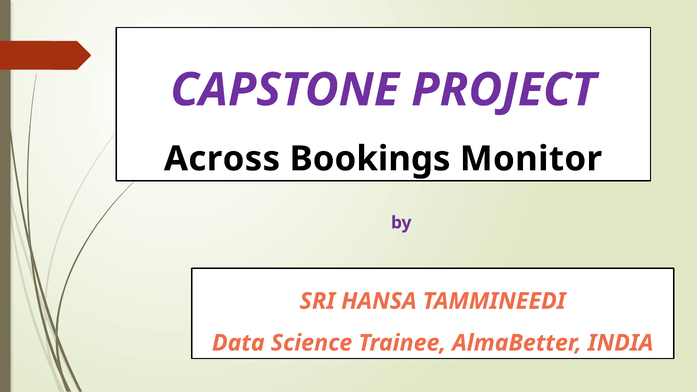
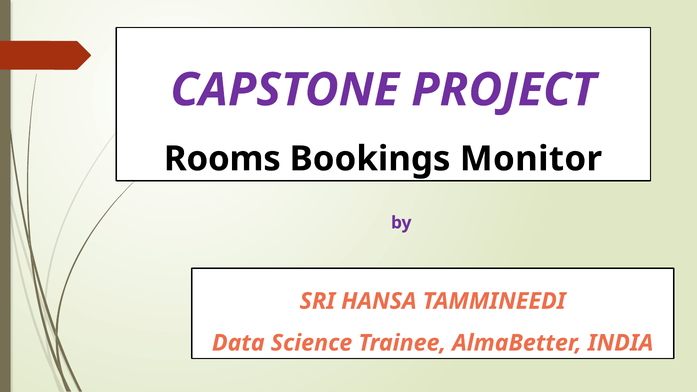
Across: Across -> Rooms (222, 159)
